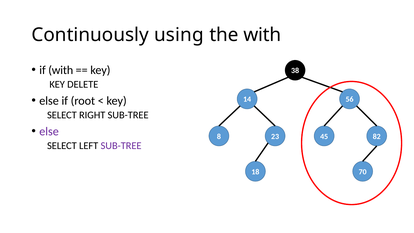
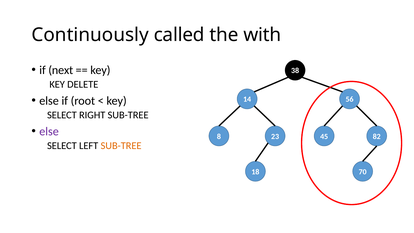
using: using -> called (179, 35)
if with: with -> next (61, 70)
SUB-TREE colour: purple -> orange (121, 146)
